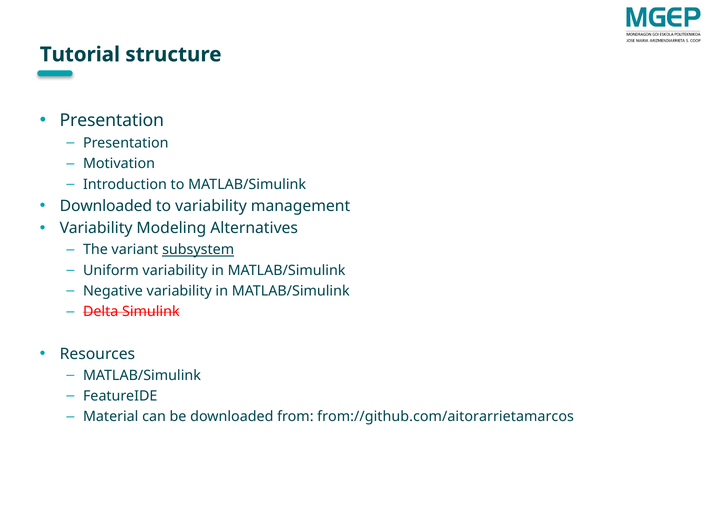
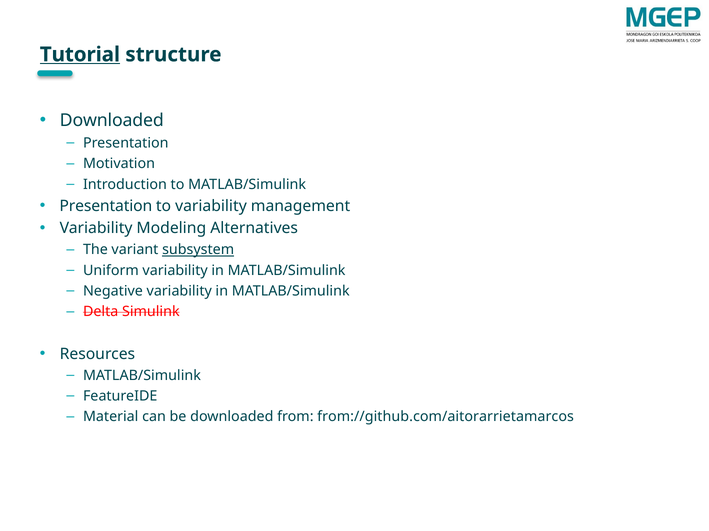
Tutorial underline: none -> present (80, 55)
Presentation: Presentation -> Downloaded (112, 121)
Downloaded: Downloaded -> Presentation (106, 206)
